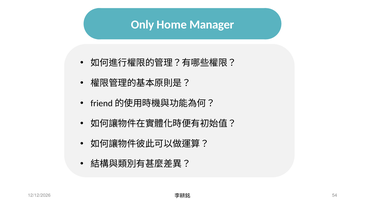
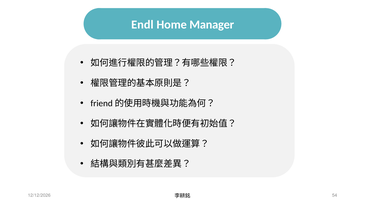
Only: Only -> Endl (142, 25)
